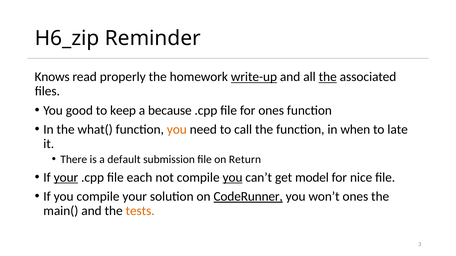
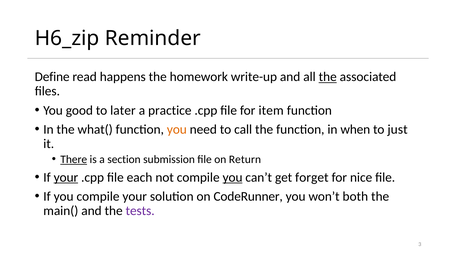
Knows: Knows -> Define (52, 77)
properly: properly -> happens (123, 77)
write-up underline: present -> none (254, 77)
keep: keep -> later (123, 111)
because: because -> practice (170, 111)
for ones: ones -> item (271, 111)
late: late -> just (398, 130)
There underline: none -> present (74, 160)
default: default -> section (124, 160)
model: model -> forget (312, 178)
CodeRunner underline: present -> none (248, 197)
won’t ones: ones -> both (355, 197)
tests colour: orange -> purple (140, 211)
